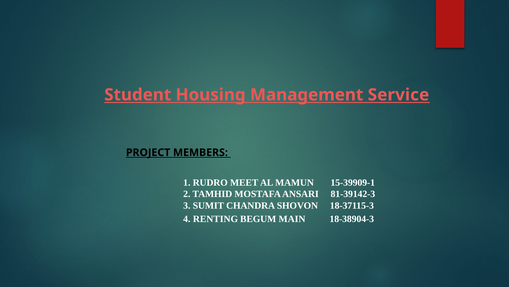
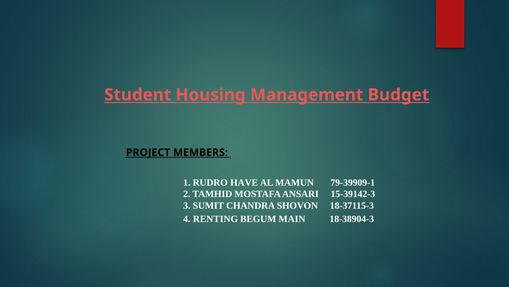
Service: Service -> Budget (398, 95)
MEET: MEET -> HAVE (244, 182)
15-39909-1: 15-39909-1 -> 79-39909-1 (353, 182)
81-39142-3: 81-39142-3 -> 15-39142-3 (353, 194)
